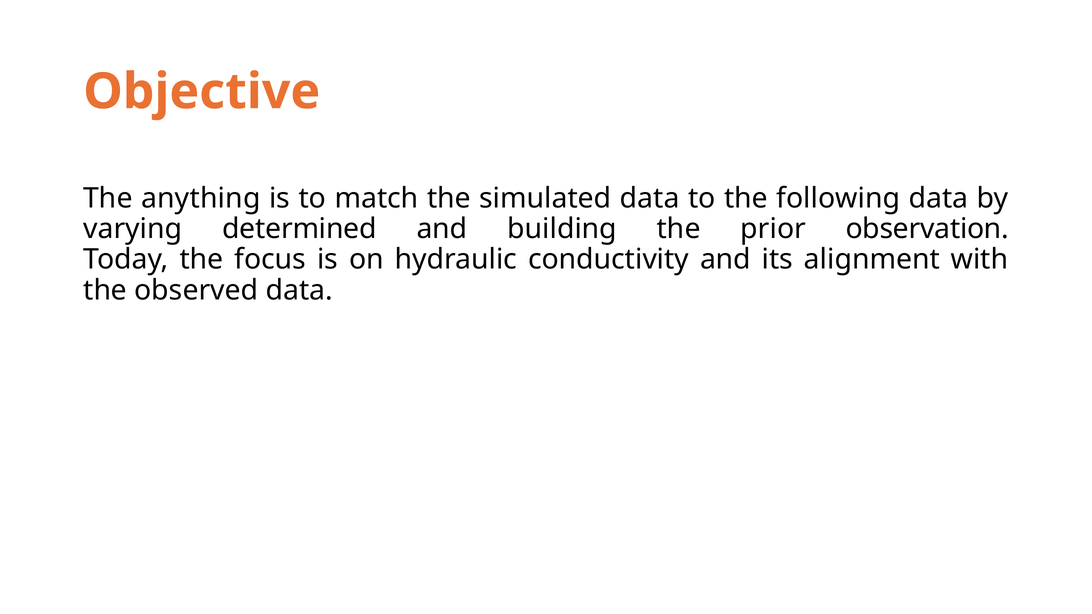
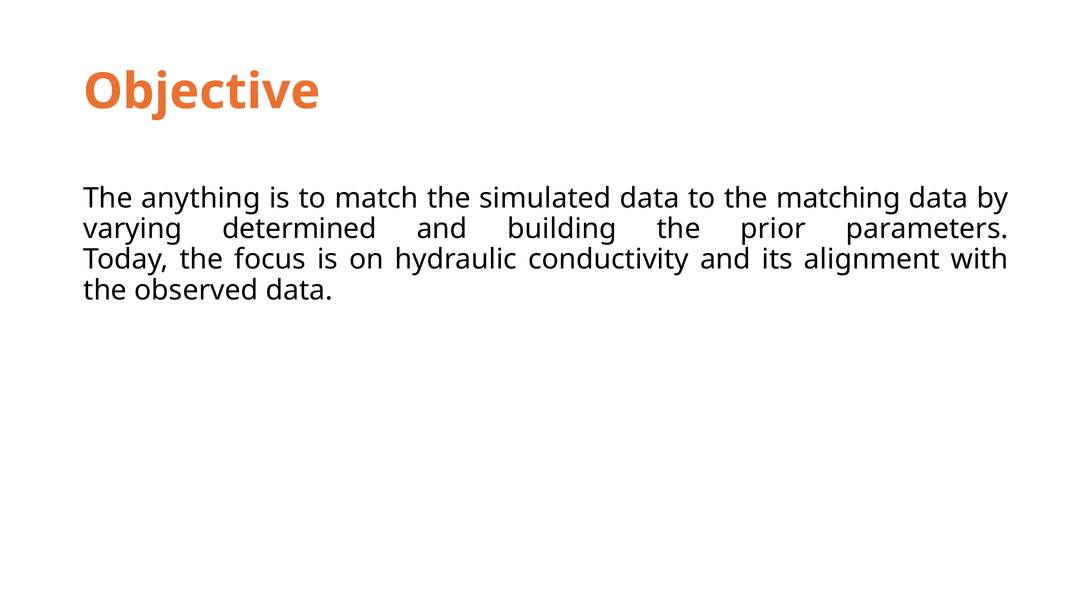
following: following -> matching (838, 198)
observation: observation -> parameters (927, 229)
